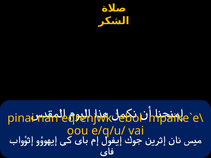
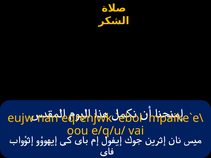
pinai: pinai -> eujw (21, 118)
